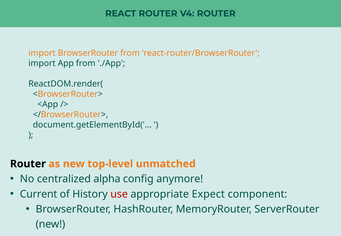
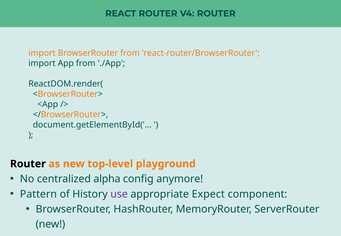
unmatched: unmatched -> playground (166, 164)
Current: Current -> Pattern (38, 194)
use colour: red -> purple (119, 194)
